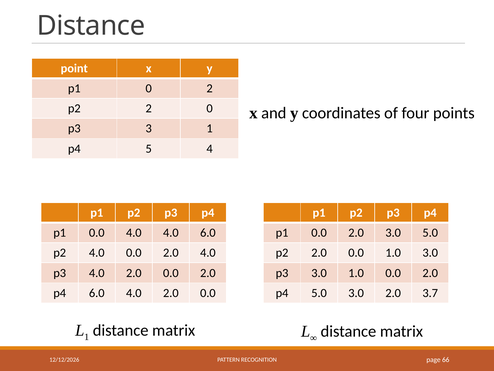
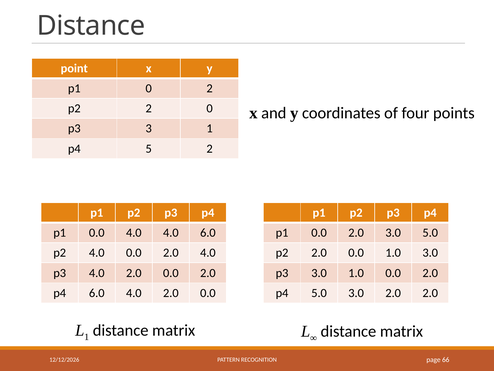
5 4: 4 -> 2 (210, 148)
2.0 3.7: 3.7 -> 2.0 (430, 293)
